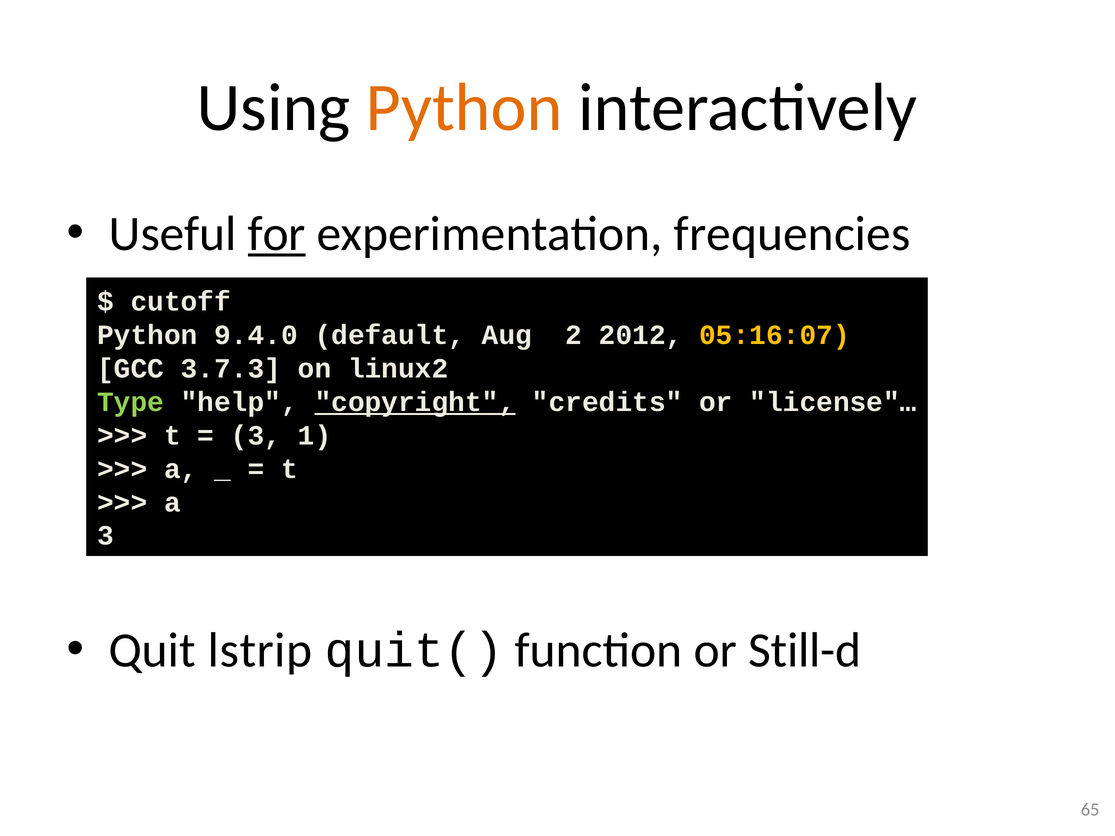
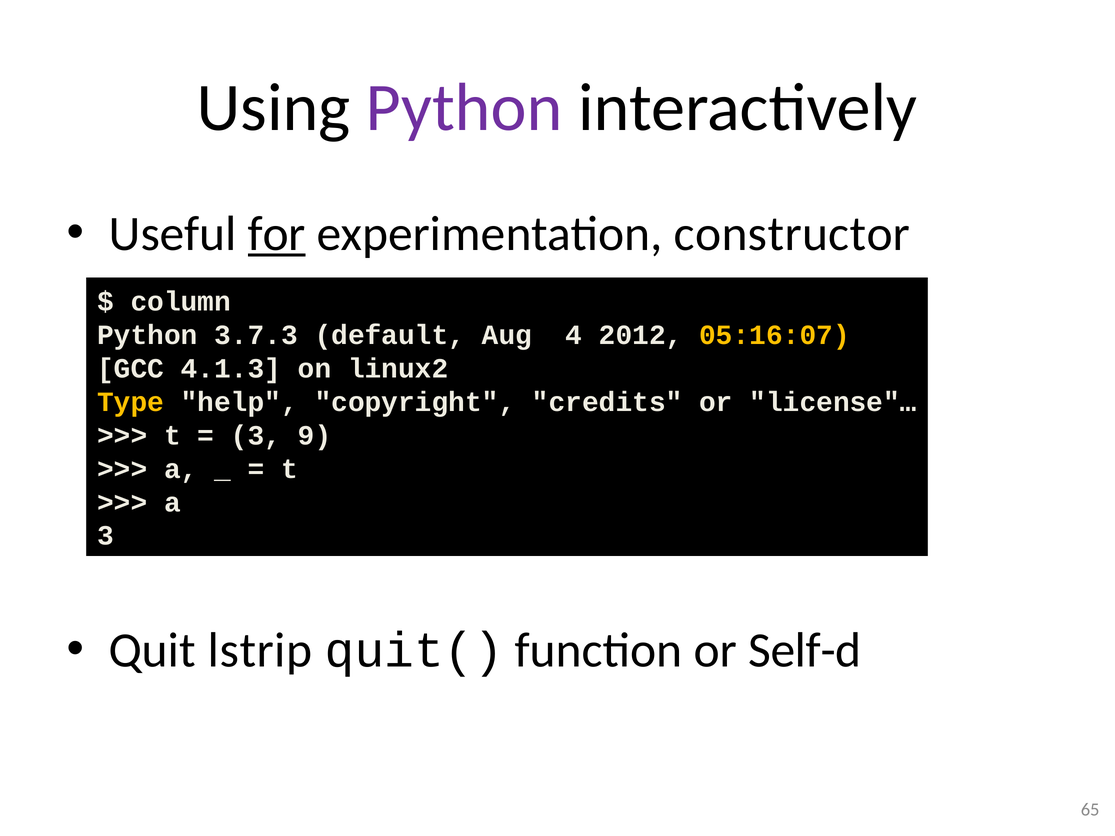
Python colour: orange -> purple (464, 108)
frequencies: frequencies -> constructor (792, 234)
cutoff: cutoff -> column (181, 302)
9.4.0: 9.4.0 -> 3.7.3 (256, 335)
2: 2 -> 4 (574, 335)
3.7.3: 3.7.3 -> 4.1.3 (231, 369)
Type colour: light green -> yellow (131, 402)
copyright underline: present -> none (415, 402)
1: 1 -> 9 (315, 436)
Still-d: Still-d -> Self-d (805, 651)
